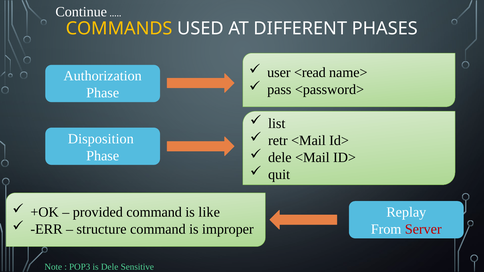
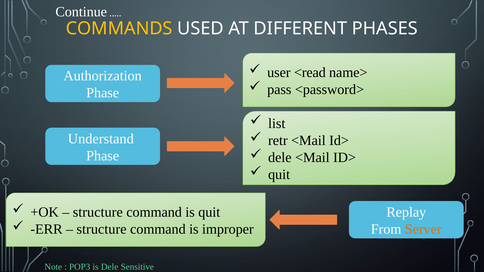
Disposition: Disposition -> Understand (101, 139)
provided: provided -> structure (98, 212)
is like: like -> quit (209, 212)
Server colour: red -> orange (423, 229)
